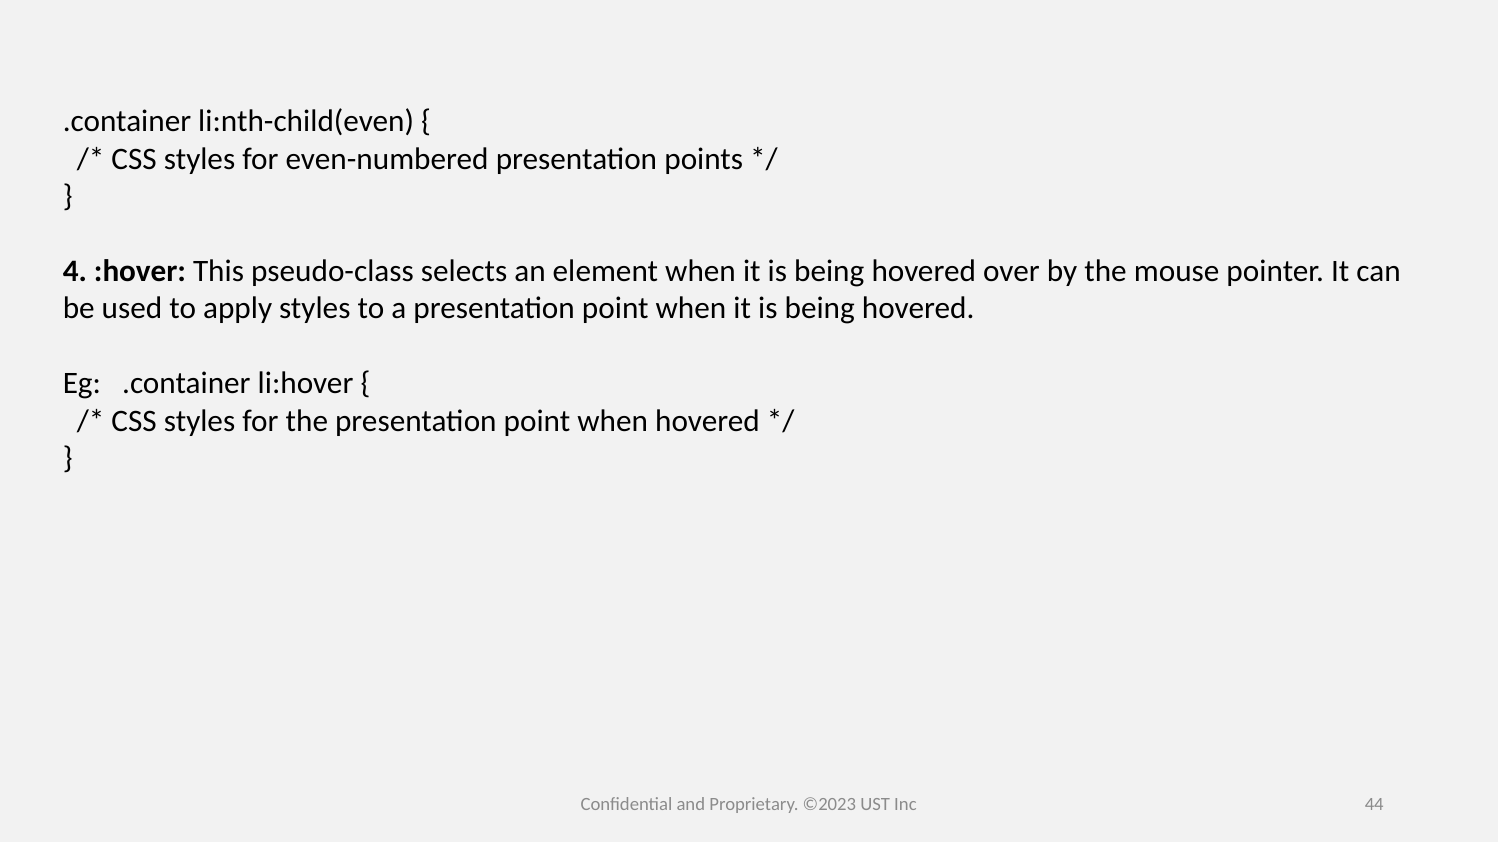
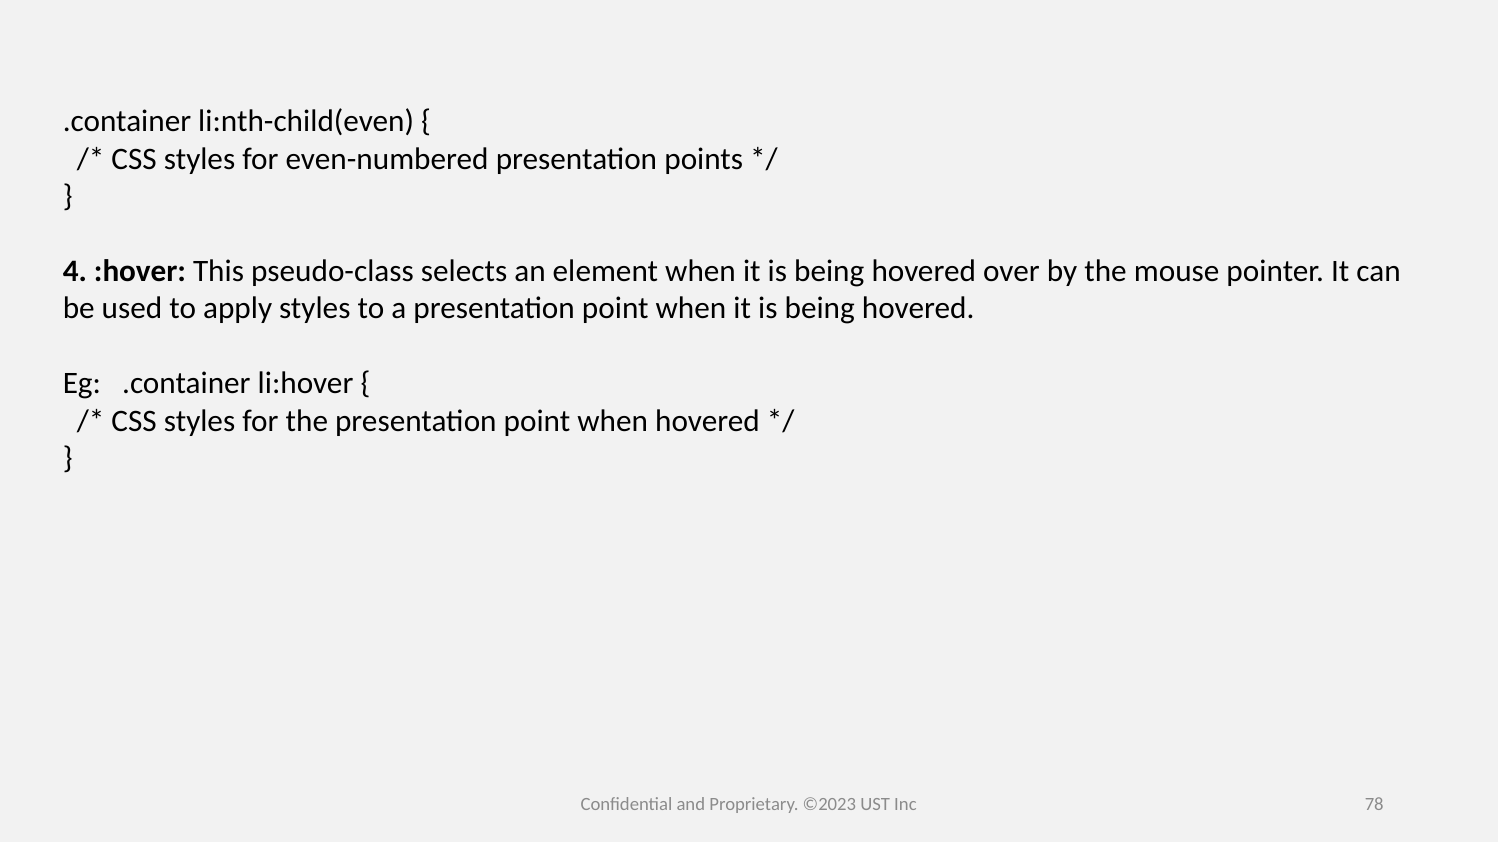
44: 44 -> 78 (1374, 805)
